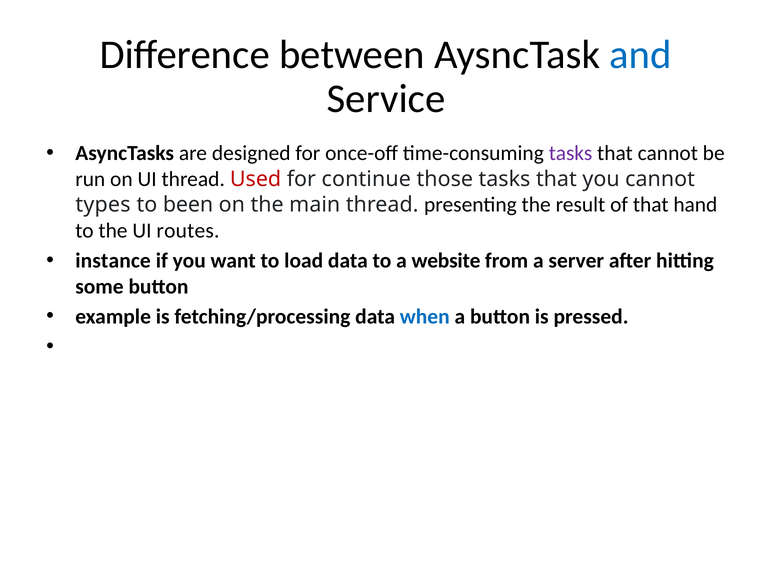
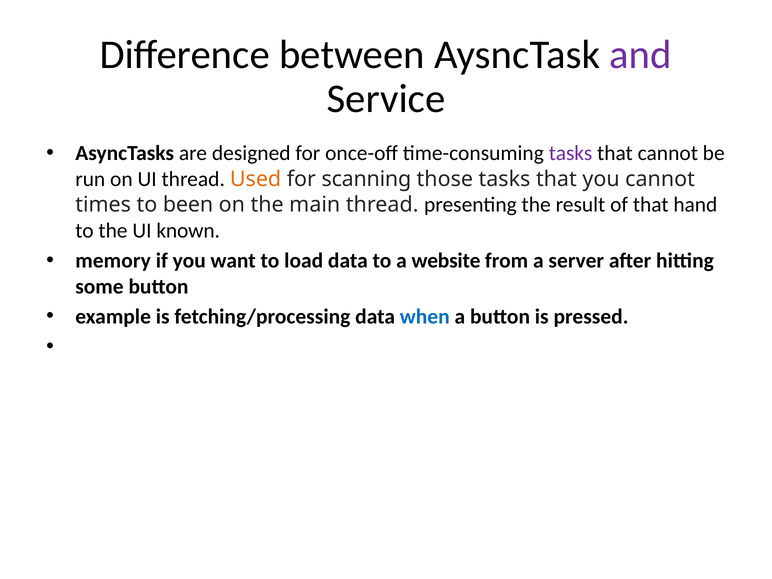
and colour: blue -> purple (641, 55)
Used colour: red -> orange (256, 179)
continue: continue -> scanning (366, 179)
types: types -> times (103, 205)
routes: routes -> known (188, 231)
instance: instance -> memory (113, 261)
